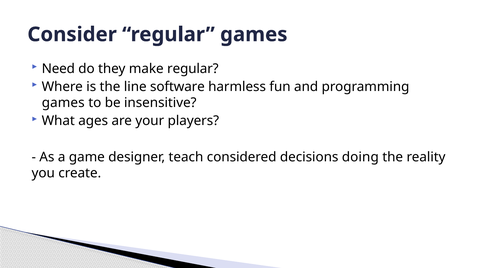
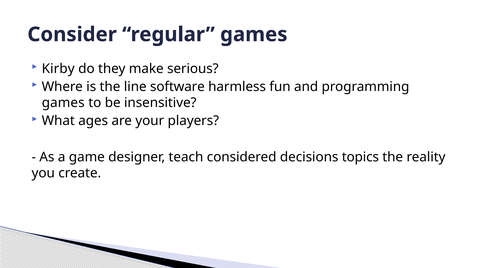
Need: Need -> Kirby (58, 69)
make regular: regular -> serious (193, 69)
doing: doing -> topics (360, 157)
